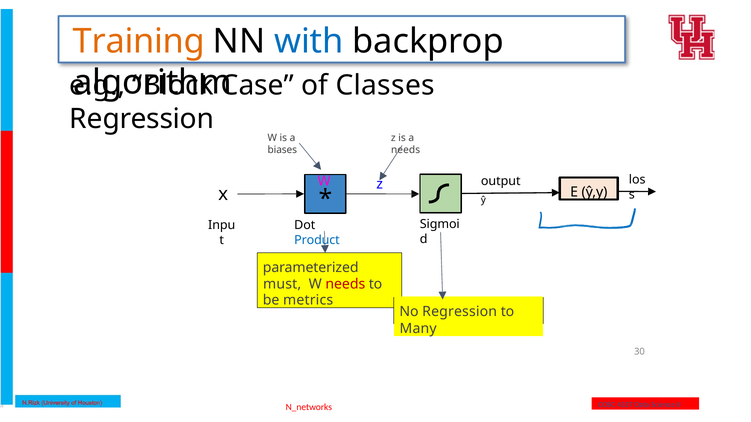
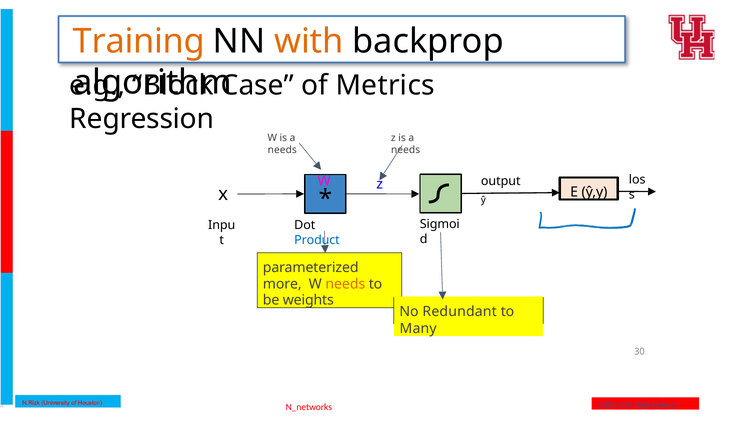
with colour: blue -> orange (309, 41)
Classes: Classes -> Metrics (385, 86)
biases: biases -> needs (282, 150)
must: must -> more (282, 284)
needs colour: red -> orange (345, 284)
metrics: metrics -> weights (308, 300)
No Regression: Regression -> Redundant (460, 312)
